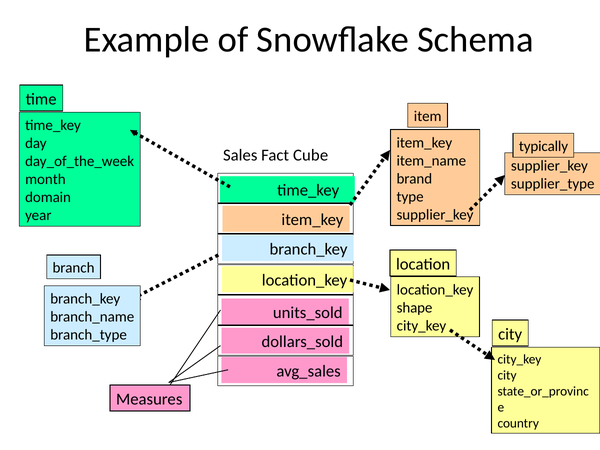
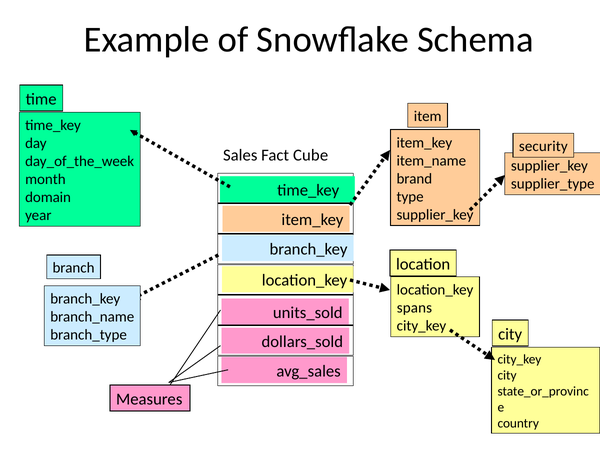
typically: typically -> security (543, 146)
shape: shape -> spans (414, 308)
